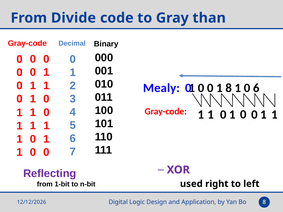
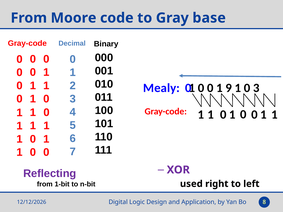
Divide: Divide -> Moore (74, 18)
than: than -> base (209, 18)
1 8: 8 -> 9 (229, 88)
0 6: 6 -> 3 (256, 88)
